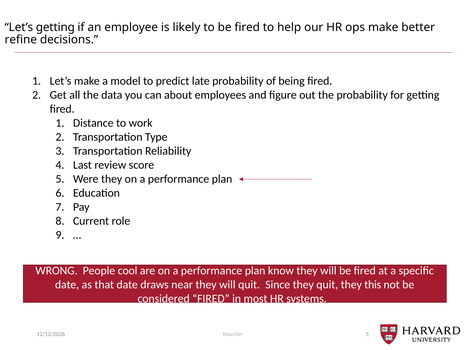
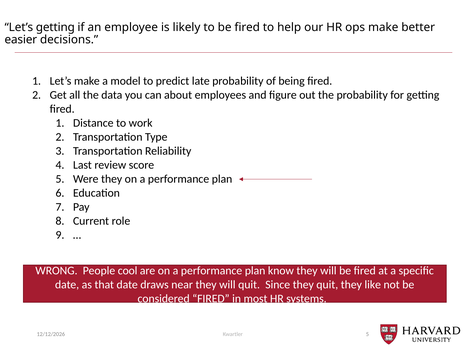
refine: refine -> easier (21, 40)
this: this -> like (373, 285)
